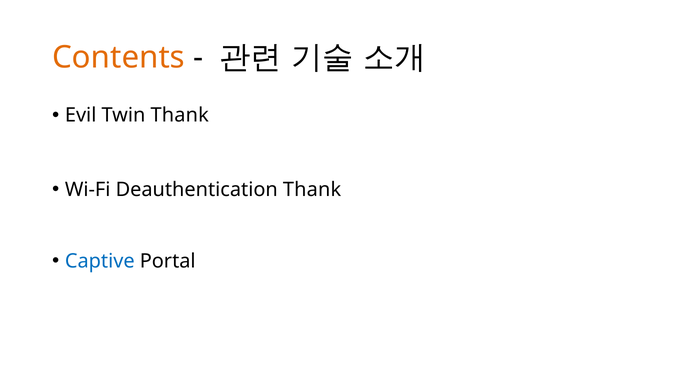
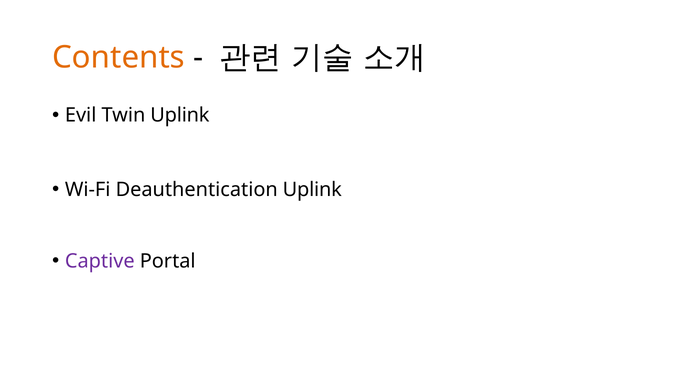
Twin Thank: Thank -> Uplink (180, 116)
Deauthentication Thank: Thank -> Uplink (312, 190)
Captive colour: blue -> purple (100, 262)
